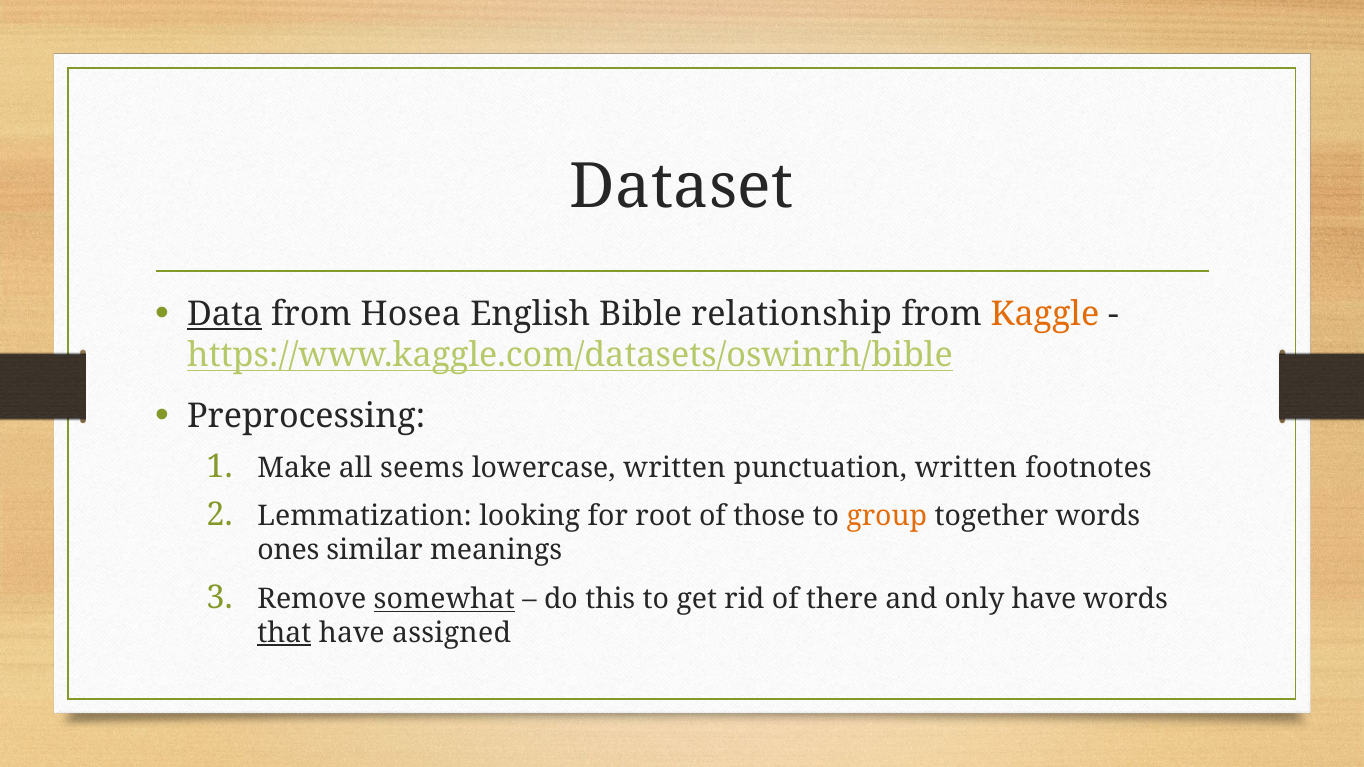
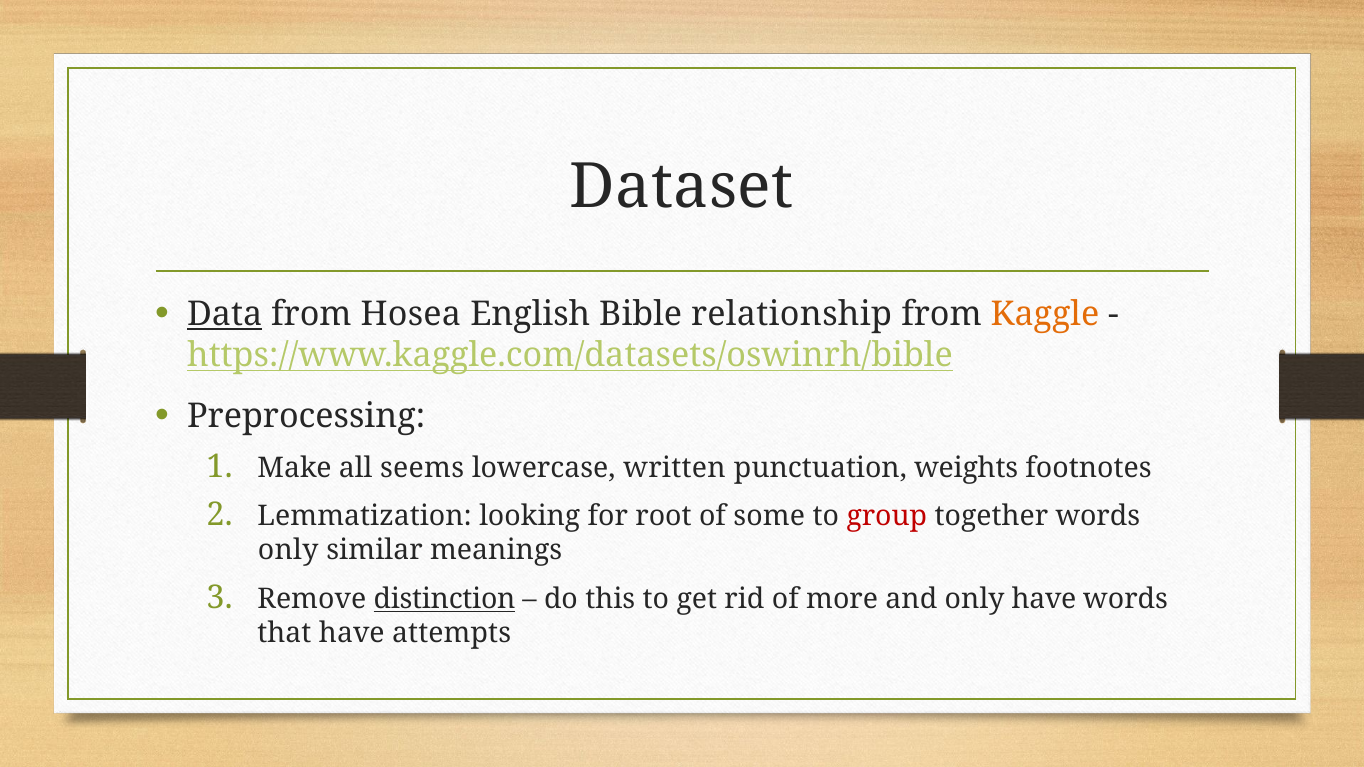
punctuation written: written -> weights (966, 468)
those: those -> some (769, 517)
group colour: orange -> red (887, 517)
ones: ones -> only (288, 551)
somewhat: somewhat -> distinction (445, 599)
there: there -> more (842, 599)
that underline: present -> none (284, 633)
assigned: assigned -> attempts (452, 633)
